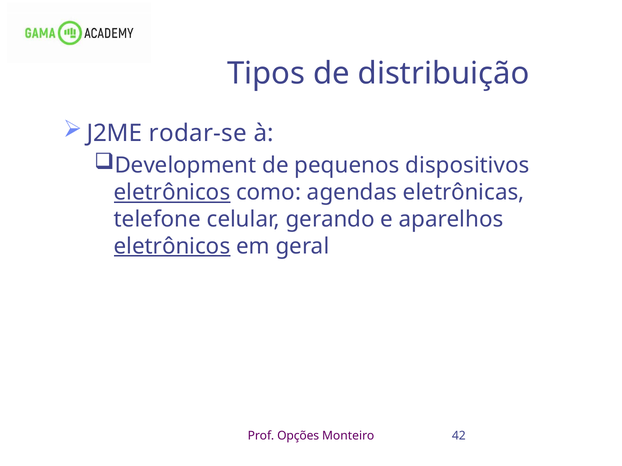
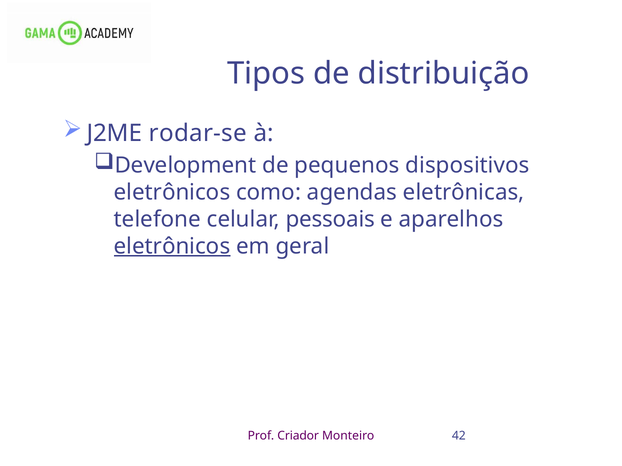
eletrônicos underline: present -> none (172, 193)
gerando: gerando -> pessoais (330, 220)
Opções: Opções -> Criador (298, 436)
